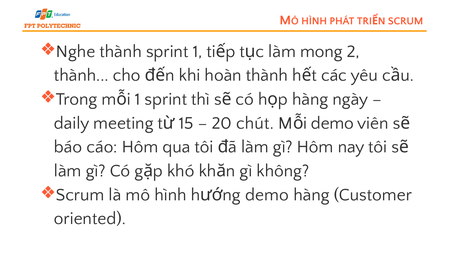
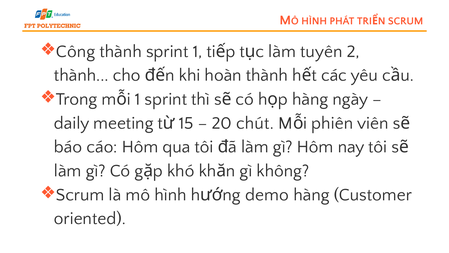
Nghe: Nghe -> Công (76, 51)
mong: mong -> tuyên (321, 51)
demo: demo -> phiên (332, 123)
